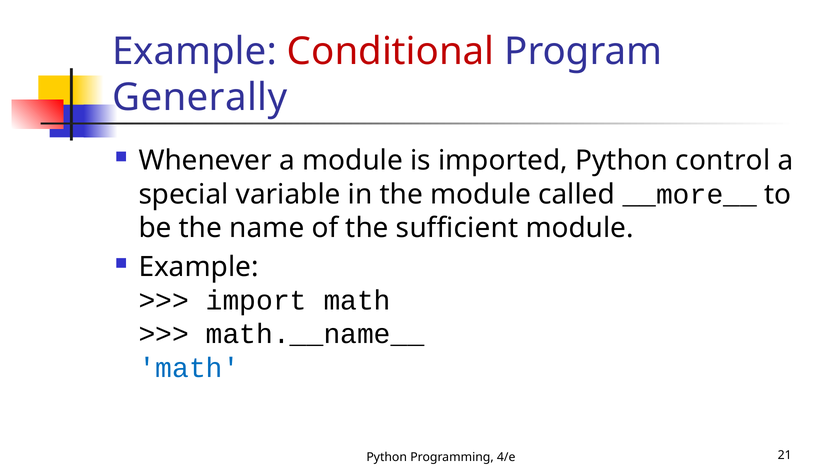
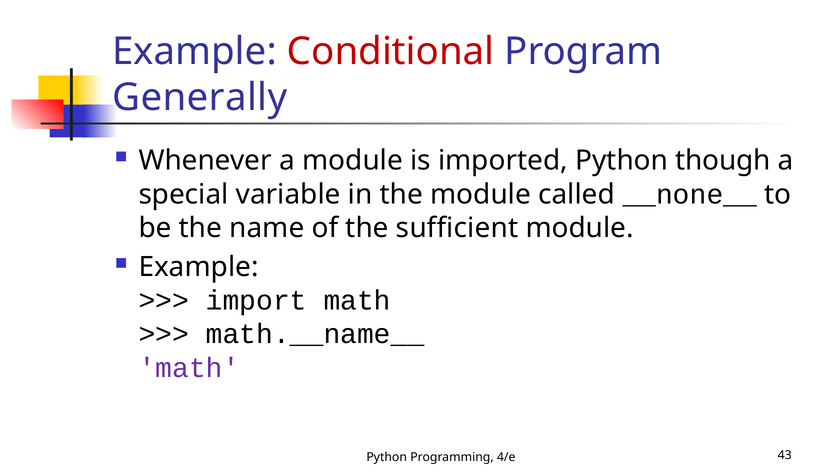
control: control -> though (723, 161)
__more__: __more__ -> __none__ (690, 195)
math colour: blue -> purple (189, 368)
21: 21 -> 43 (785, 456)
